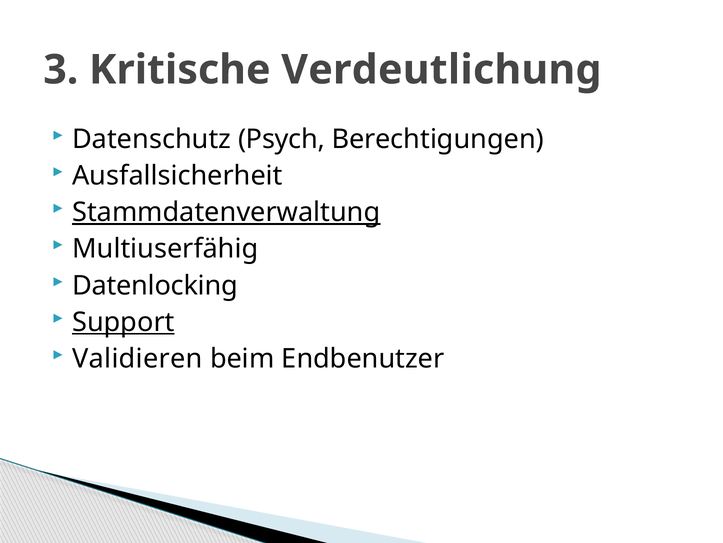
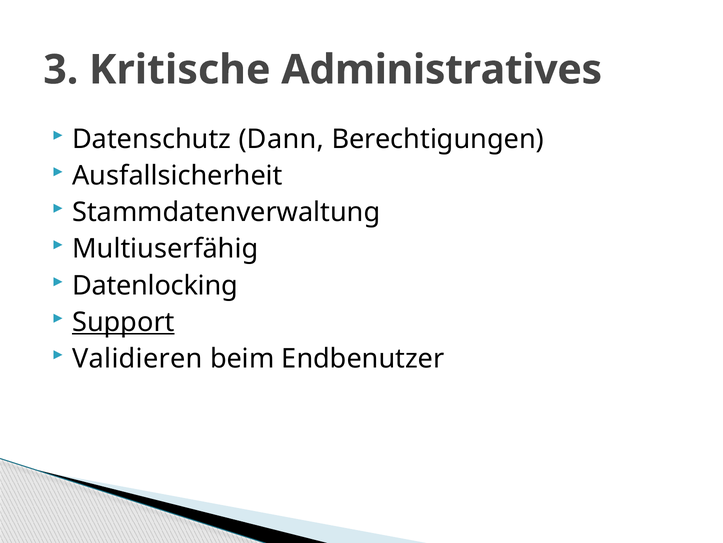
Verdeutlichung: Verdeutlichung -> Administratives (442, 70)
Psych: Psych -> Dann (281, 139)
Stammdatenverwaltung underline: present -> none (226, 212)
